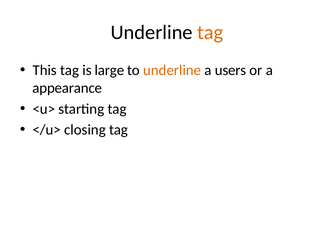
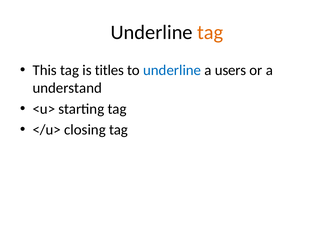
large: large -> titles (109, 70)
underline colour: orange -> blue (172, 70)
appearance: appearance -> understand (67, 88)
